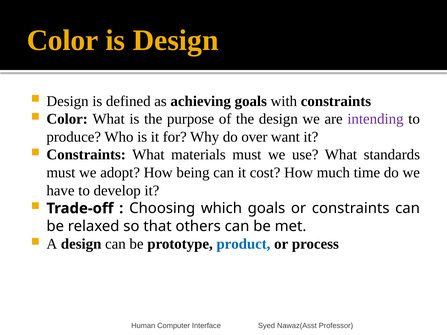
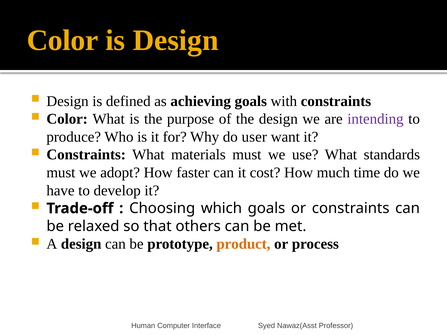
over: over -> user (254, 137)
being: being -> faster (193, 173)
product colour: blue -> orange (243, 244)
